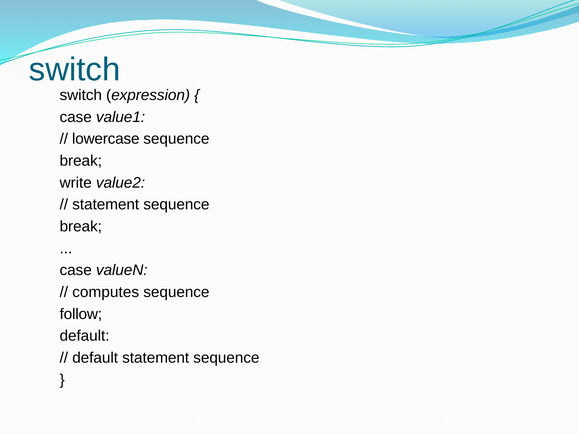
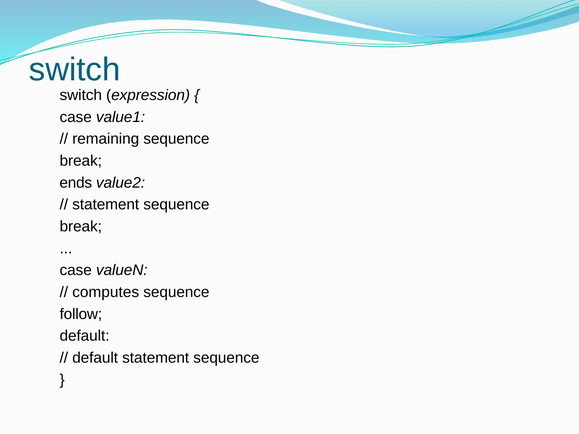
lowercase: lowercase -> remaining (106, 139)
write: write -> ends (76, 183)
